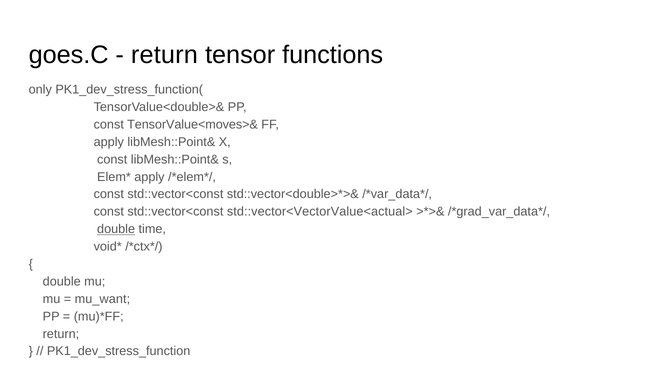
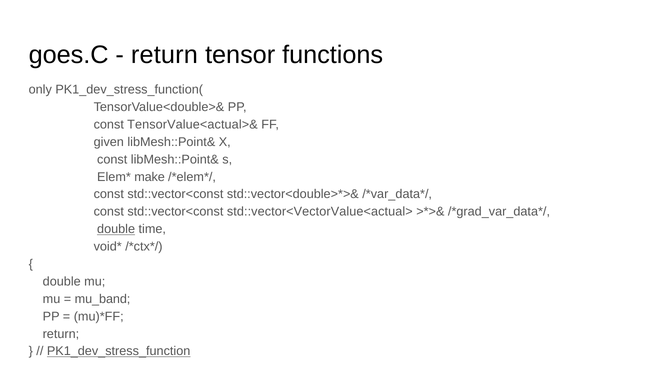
TensorValue<moves>&: TensorValue<moves>& -> TensorValue<actual>& (192, 124)
apply: apply -> given (109, 142)
apply: apply -> make (150, 177)
mu_want: mu_want -> mu_band (103, 299)
PK1_dev_stress_function underline: none -> present (119, 351)
